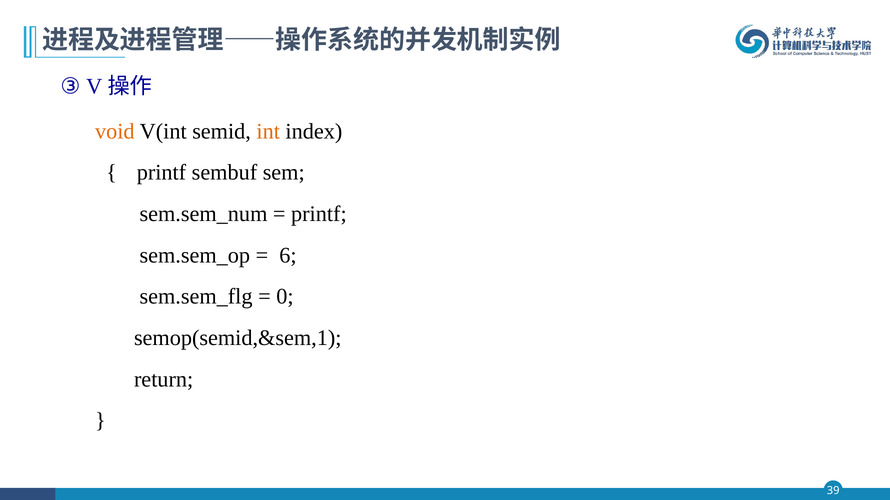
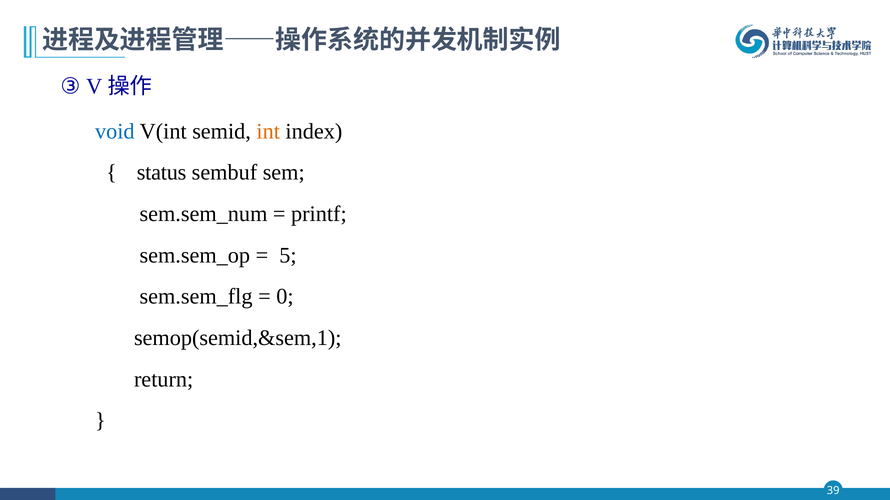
void colour: orange -> blue (115, 131)
printf: printf -> status (162, 173)
6: 6 -> 5 (288, 256)
